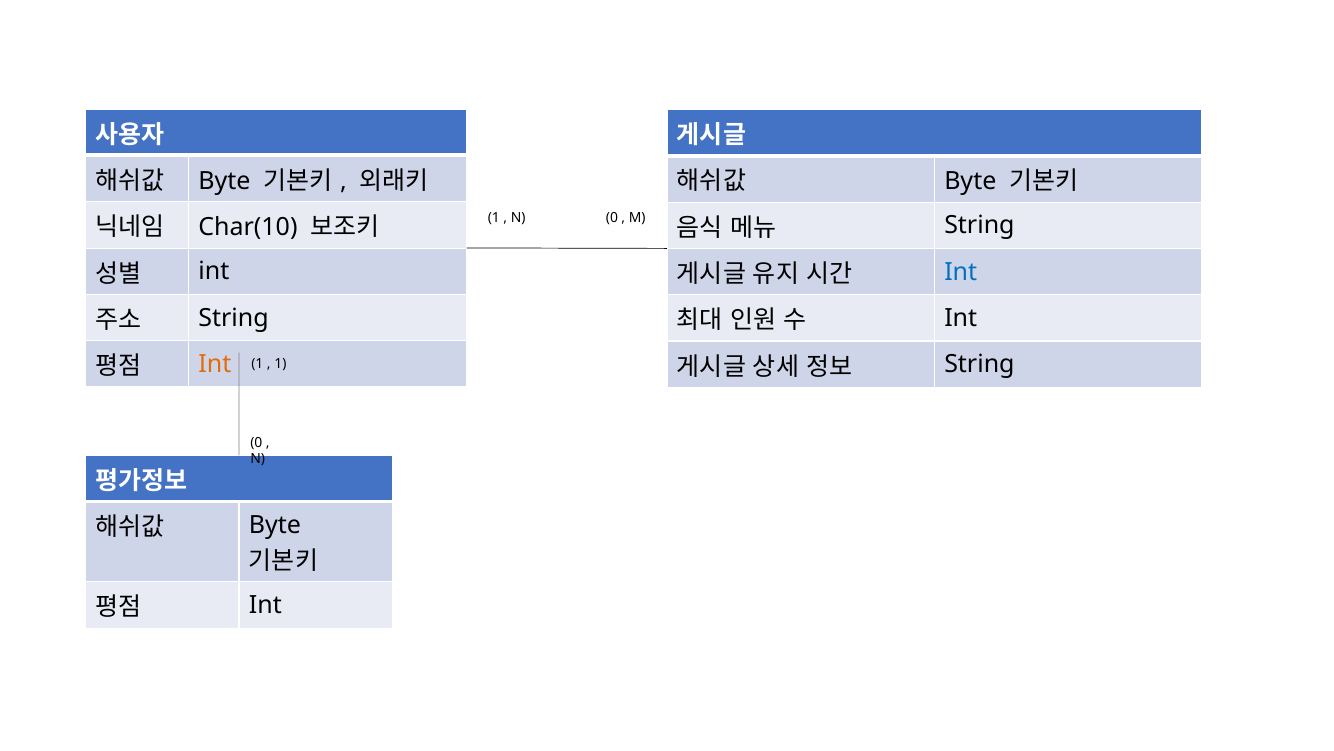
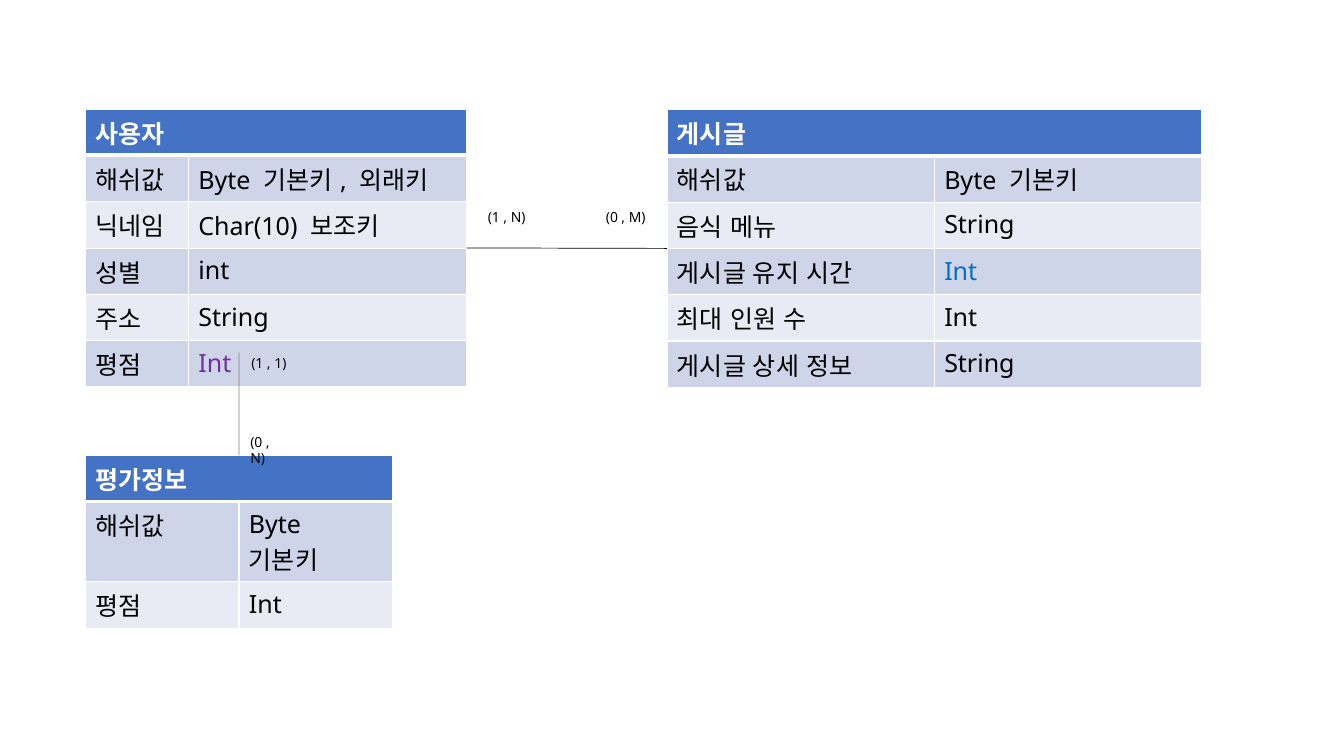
Int colour: orange -> purple (215, 364)
